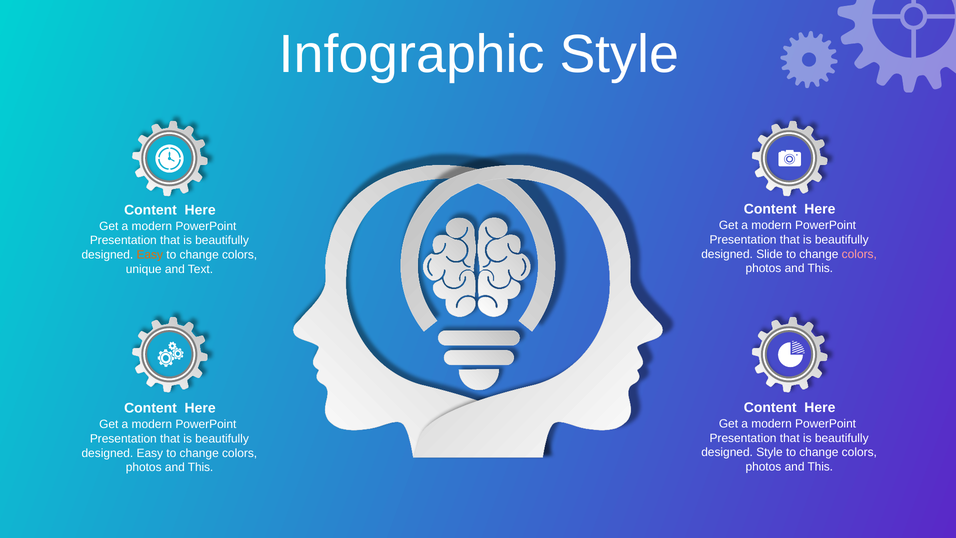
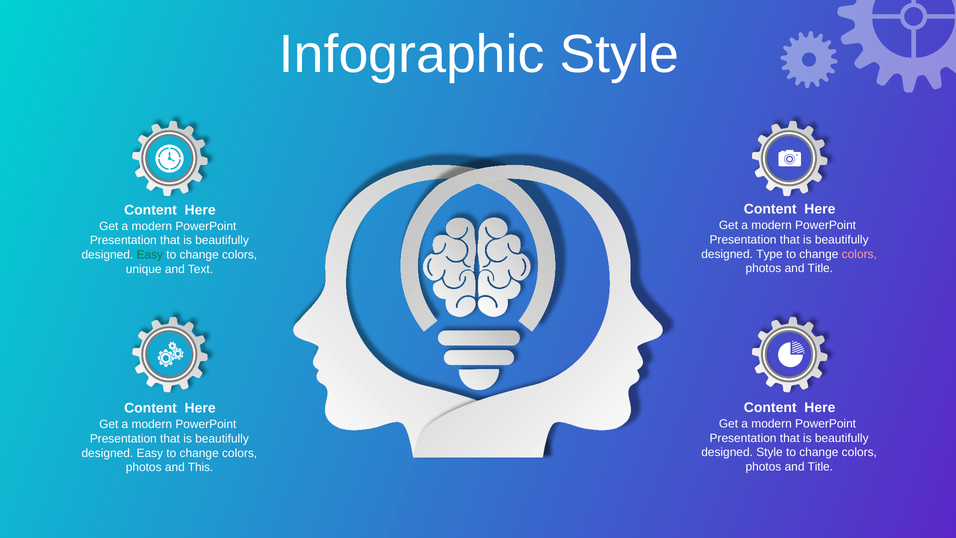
Slide: Slide -> Type (770, 254)
Easy colour: orange -> green (150, 255)
This: This -> Title (820, 268)
This: This -> Title (820, 467)
